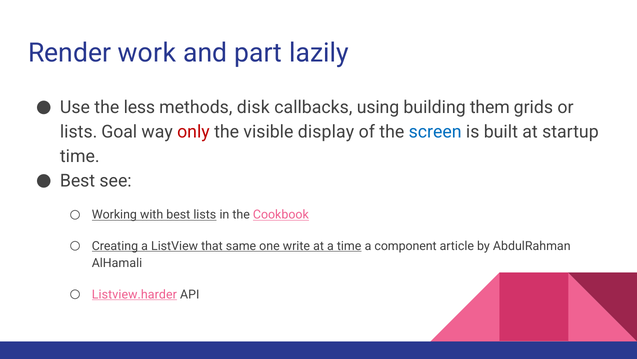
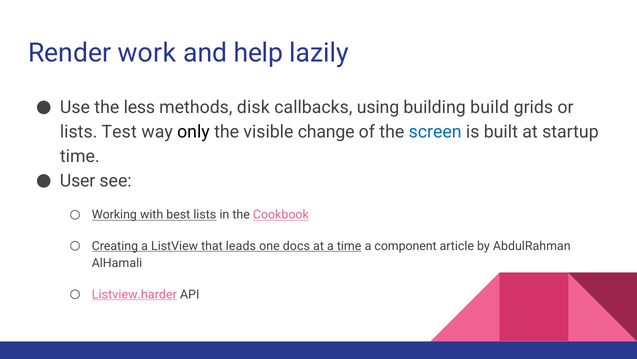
part: part -> help (258, 53)
them: them -> build (490, 107)
Goal: Goal -> Test (119, 132)
only colour: red -> black (193, 132)
display: display -> change (326, 132)
Best: Best -> User (78, 180)
same: same -> leads (241, 246)
write: write -> docs (296, 246)
